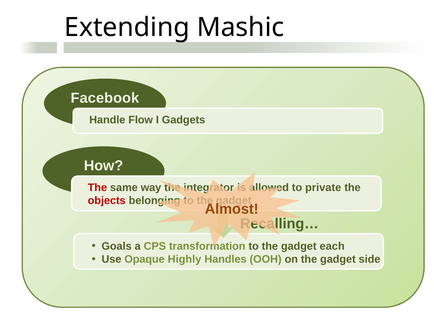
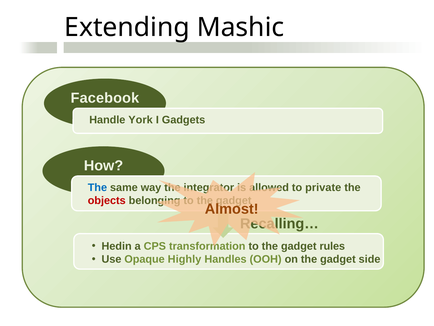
Flow: Flow -> York (141, 120)
The colour: red -> blue (97, 187)
Goals: Goals -> Hedin (117, 246)
each: each -> rules (332, 246)
